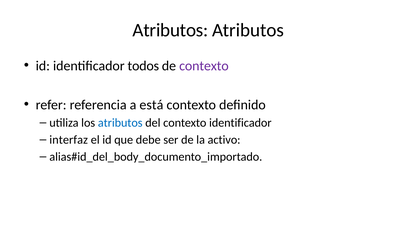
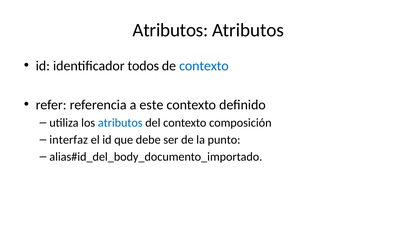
contexto colour: purple -> blue (204, 66)
está: está -> este (151, 105)
contexto identificador: identificador -> composición (240, 123)
activo: activo -> punto (224, 140)
